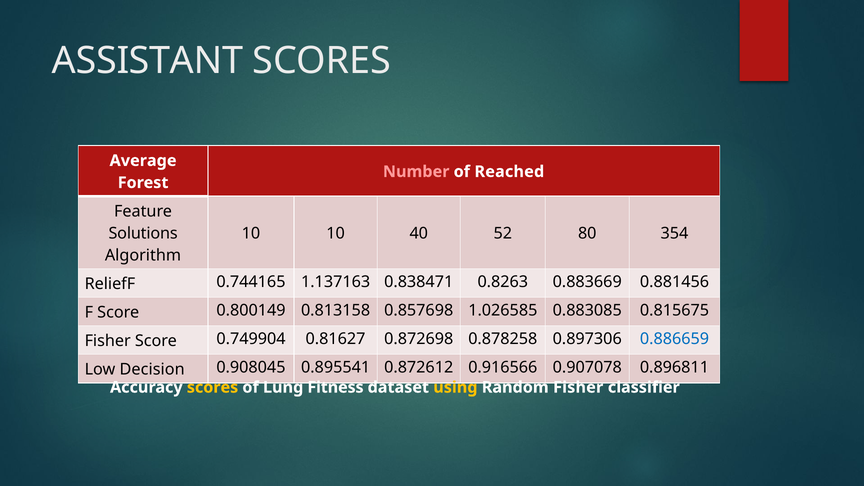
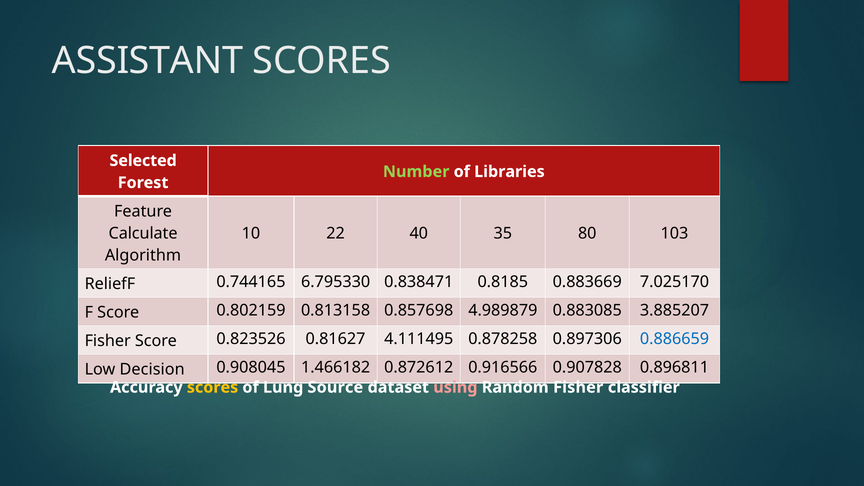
Average: Average -> Selected (143, 161)
Number colour: pink -> light green (416, 172)
Reached: Reached -> Libraries (509, 172)
Solutions: Solutions -> Calculate (143, 233)
10 10: 10 -> 22 (336, 233)
52: 52 -> 35 (503, 233)
354: 354 -> 103 (674, 233)
1.137163: 1.137163 -> 6.795330 (336, 282)
0.8263: 0.8263 -> 0.8185 (503, 282)
0.881456: 0.881456 -> 7.025170 (674, 282)
0.800149: 0.800149 -> 0.802159 (251, 310)
1.026585: 1.026585 -> 4.989879 (503, 310)
0.815675: 0.815675 -> 3.885207 (674, 310)
0.749904: 0.749904 -> 0.823526 (251, 339)
0.872698: 0.872698 -> 4.111495 (419, 339)
0.895541: 0.895541 -> 1.466182 (336, 367)
0.907078: 0.907078 -> 0.907828 (587, 367)
Fitness: Fitness -> Source (335, 387)
using colour: yellow -> pink (455, 387)
